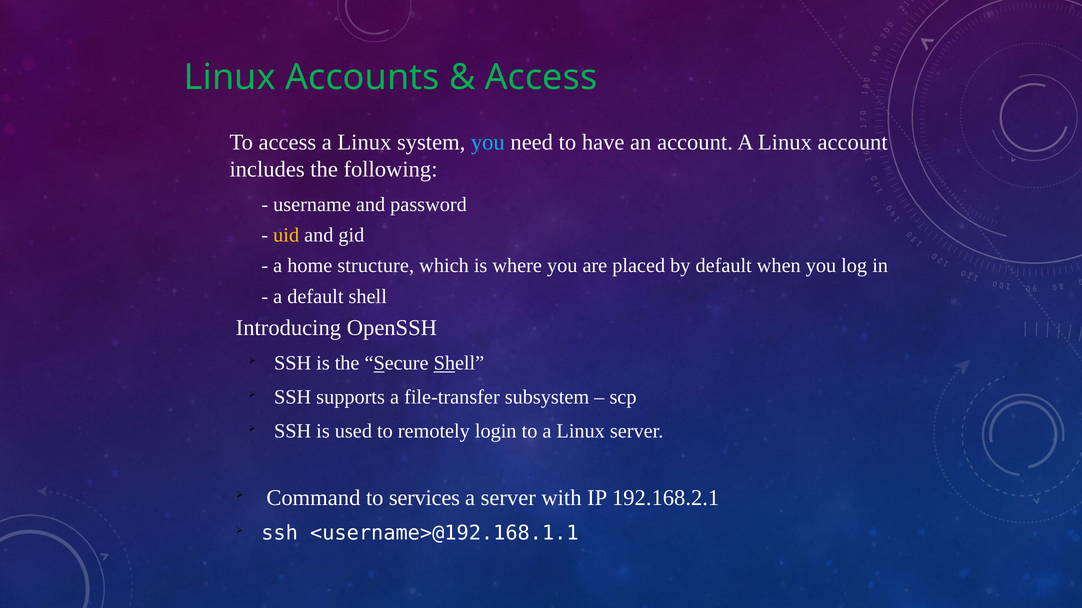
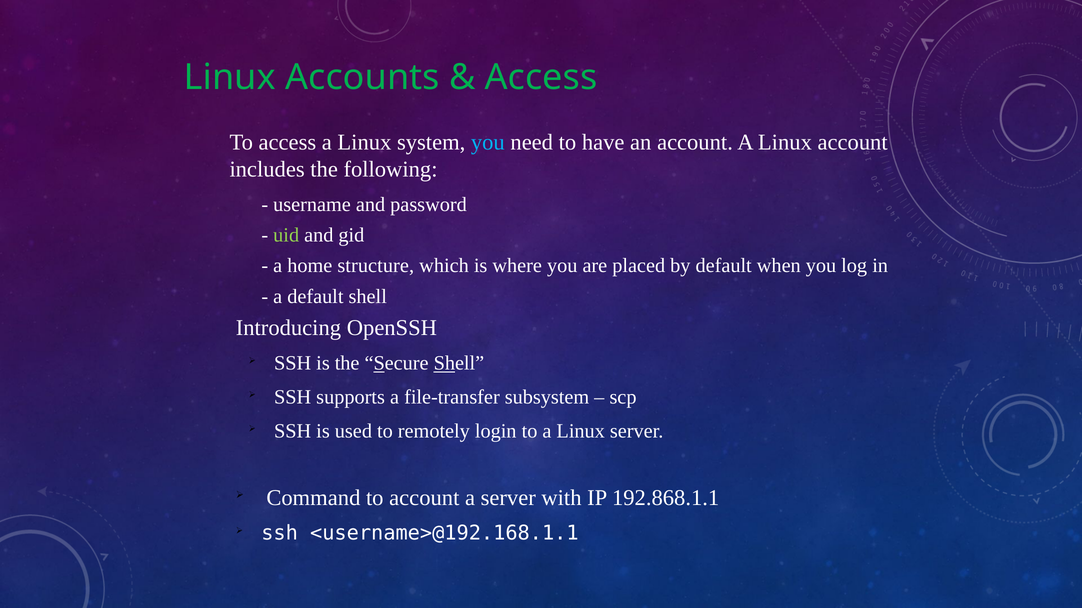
uid colour: yellow -> light green (286, 235)
to services: services -> account (424, 498)
192.168.2.1: 192.168.2.1 -> 192.868.1.1 (666, 498)
